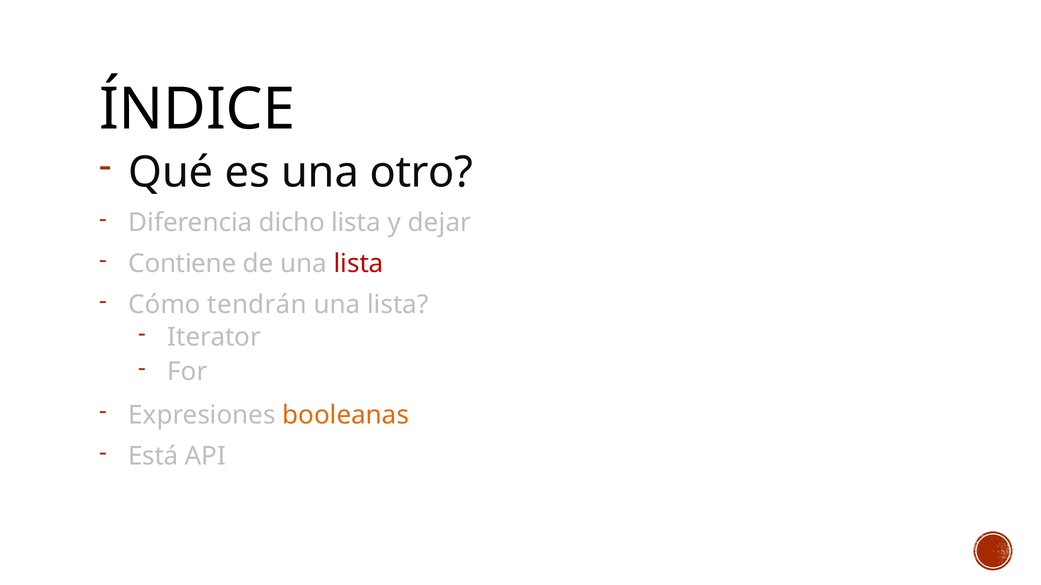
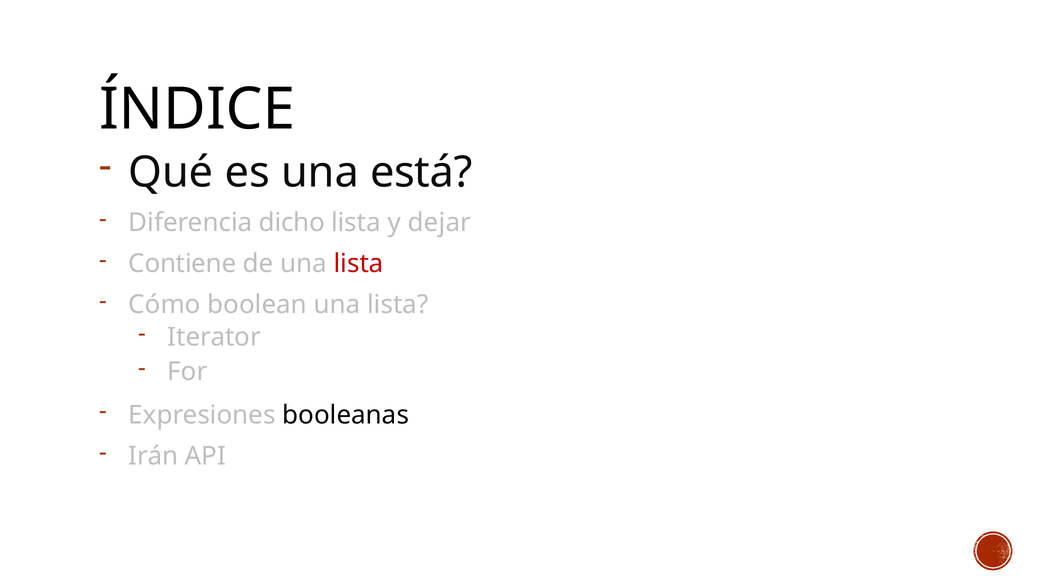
otro: otro -> está (421, 172)
tendrán: tendrán -> boolean (257, 305)
booleanas colour: orange -> black (346, 415)
Está: Está -> Irán (153, 457)
